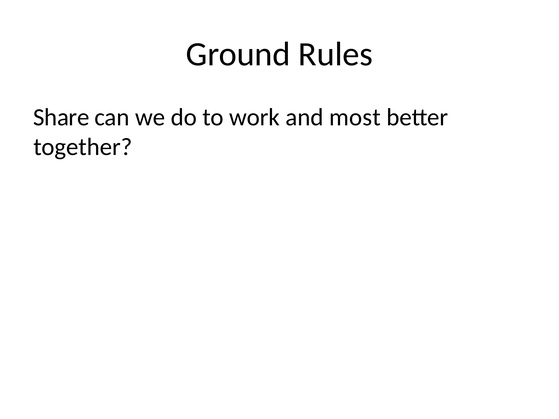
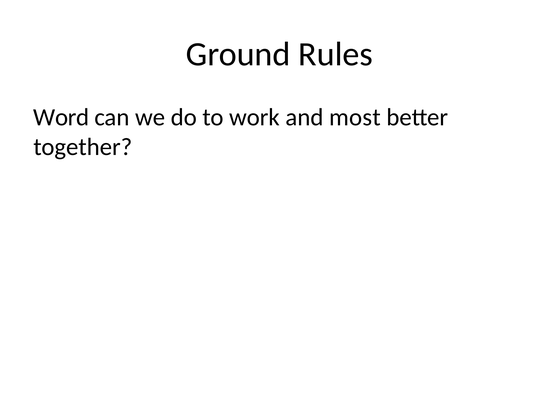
Share: Share -> Word (61, 117)
